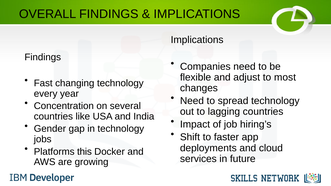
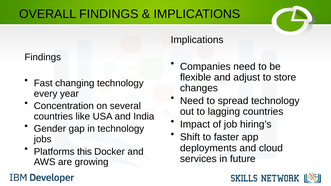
most: most -> store (285, 77)
